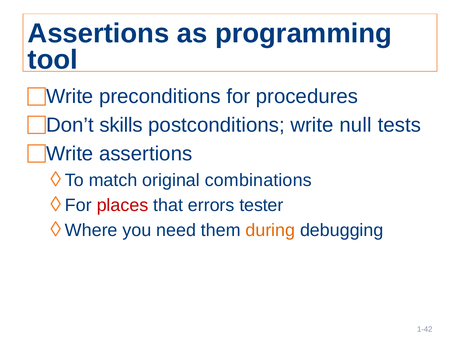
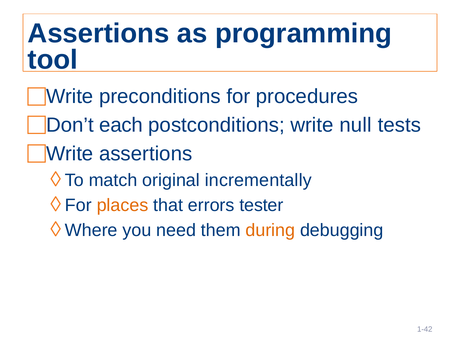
skills: skills -> each (121, 125)
combinations: combinations -> incrementally (258, 180)
places colour: red -> orange (123, 205)
